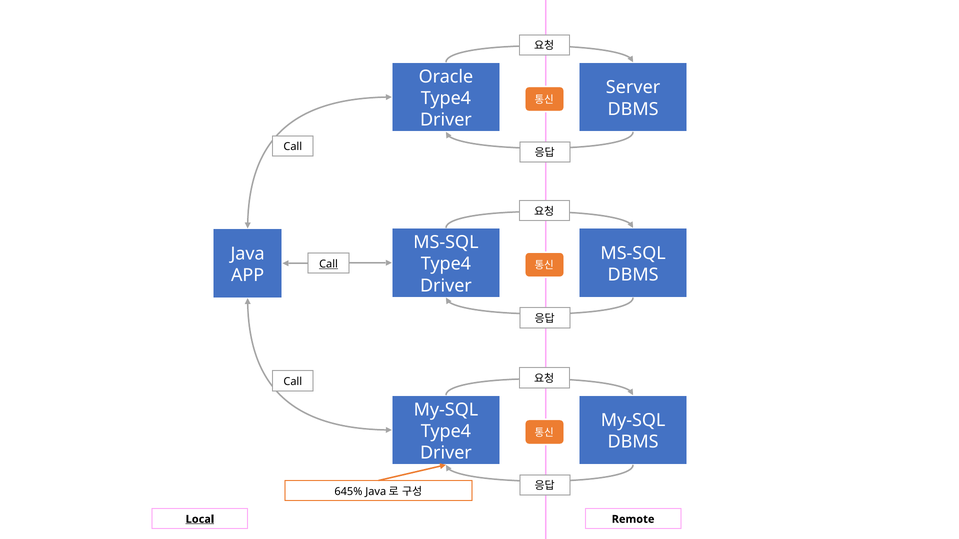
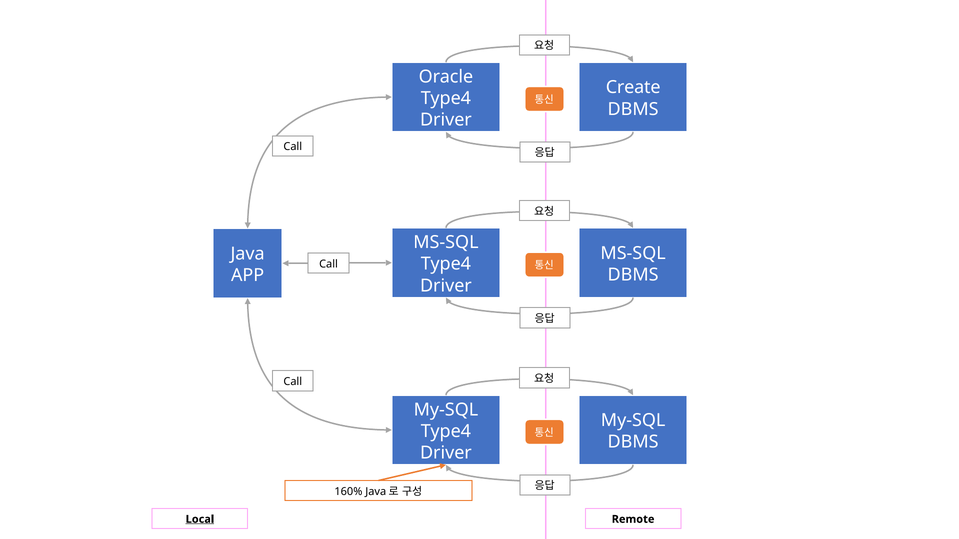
Server: Server -> Create (633, 88)
Call underline: present -> none (329, 264)
645%: 645% -> 160% (348, 492)
